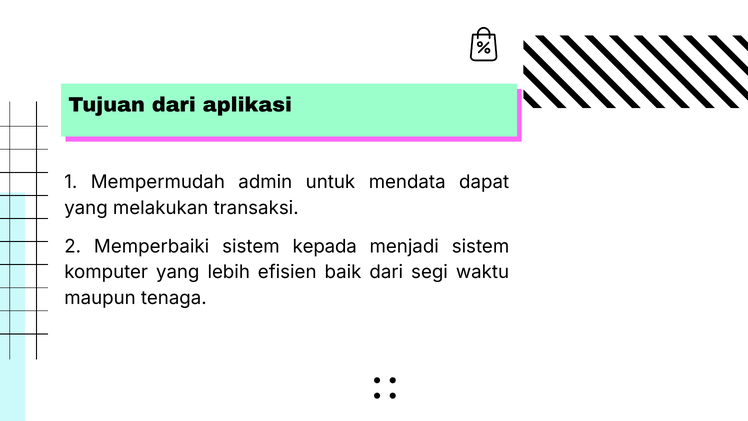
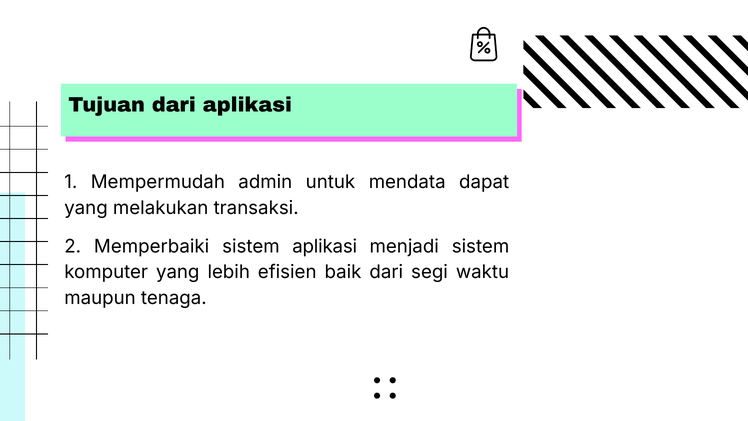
sistem kepada: kepada -> aplikasi (325, 246)
